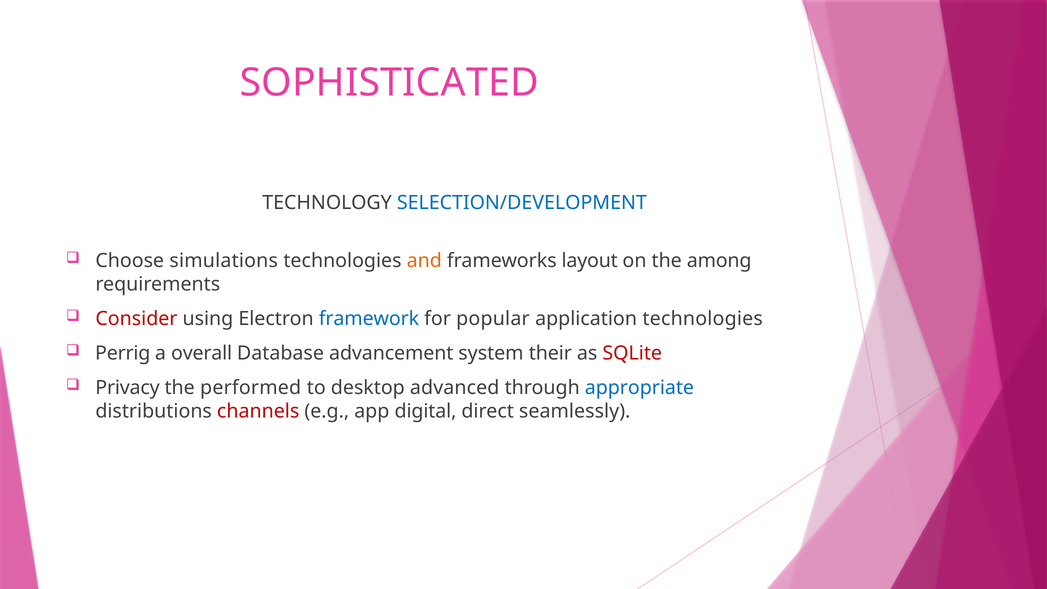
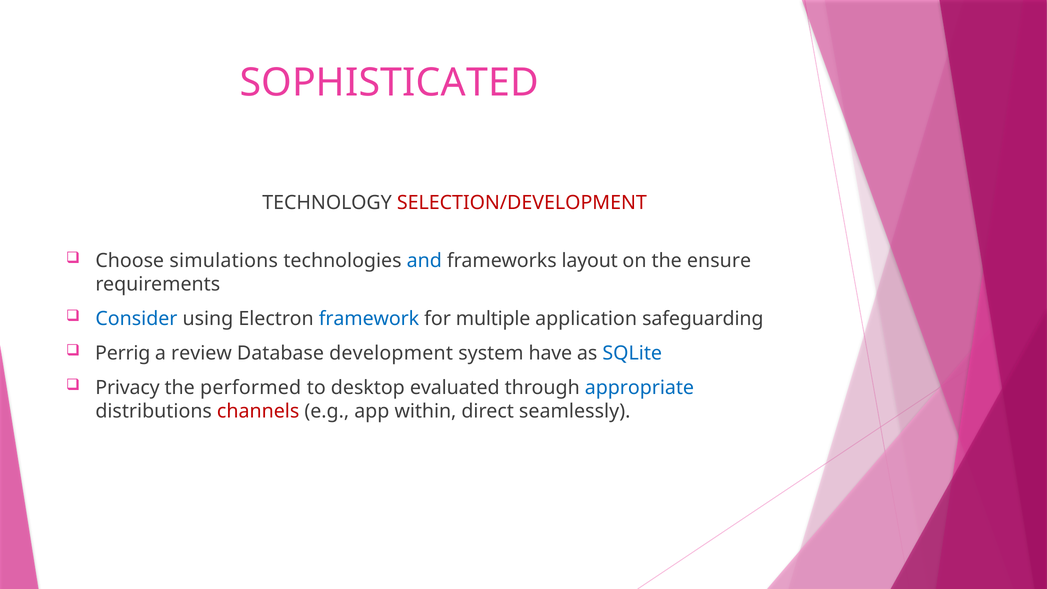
SELECTION/DEVELOPMENT colour: blue -> red (522, 203)
and colour: orange -> blue (424, 261)
among: among -> ensure (719, 261)
Consider colour: red -> blue (136, 319)
popular: popular -> multiple (493, 319)
application technologies: technologies -> safeguarding (703, 319)
overall: overall -> review (201, 353)
advancement: advancement -> development (391, 353)
their: their -> have (550, 353)
SQLite colour: red -> blue (632, 353)
advanced: advanced -> evaluated (455, 388)
digital: digital -> within (425, 411)
